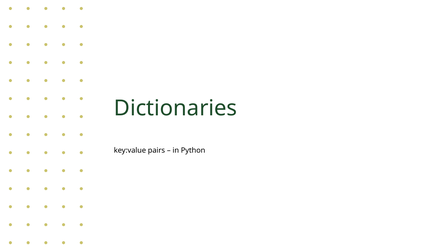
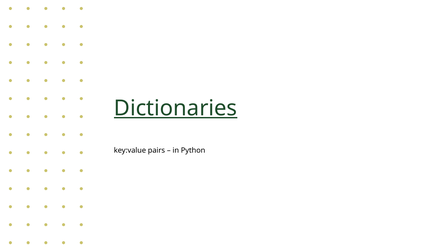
Dictionaries underline: none -> present (176, 108)
